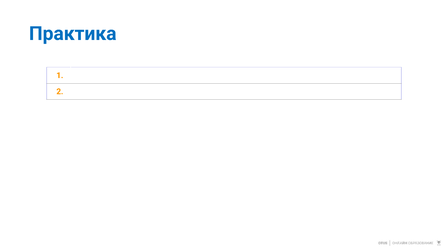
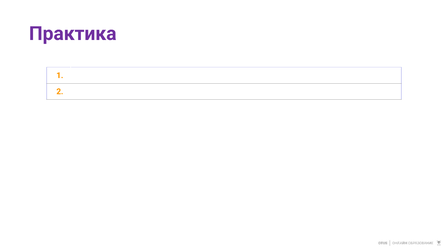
Практика colour: blue -> purple (73, 34)
